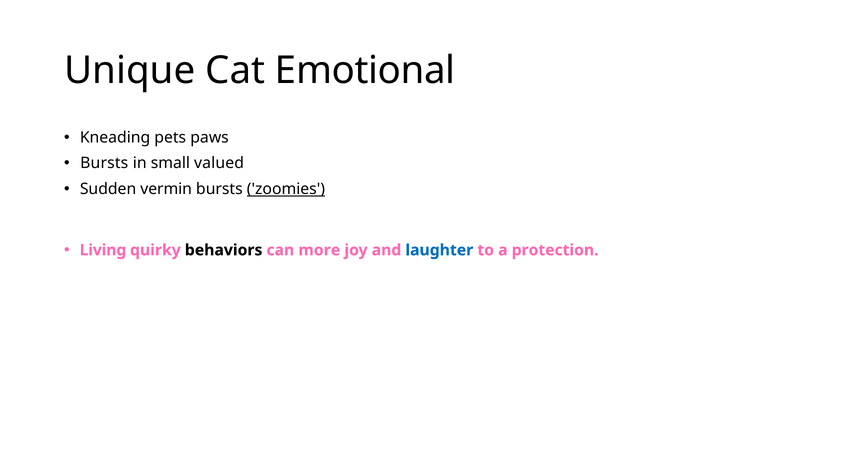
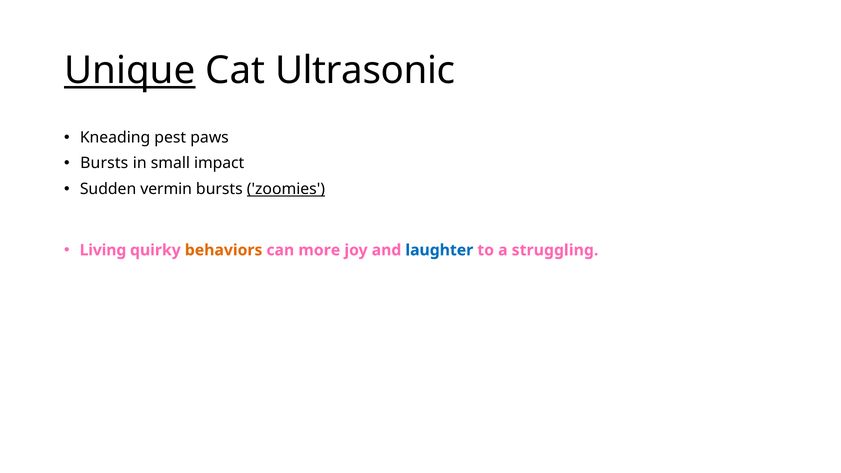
Unique underline: none -> present (130, 71)
Emotional: Emotional -> Ultrasonic (365, 71)
pets: pets -> pest (170, 138)
valued: valued -> impact (219, 163)
behaviors colour: black -> orange (224, 250)
protection: protection -> struggling (555, 250)
